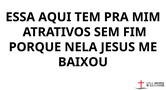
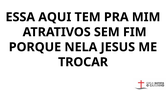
BAIXOU: BAIXOU -> TROCAR (83, 62)
